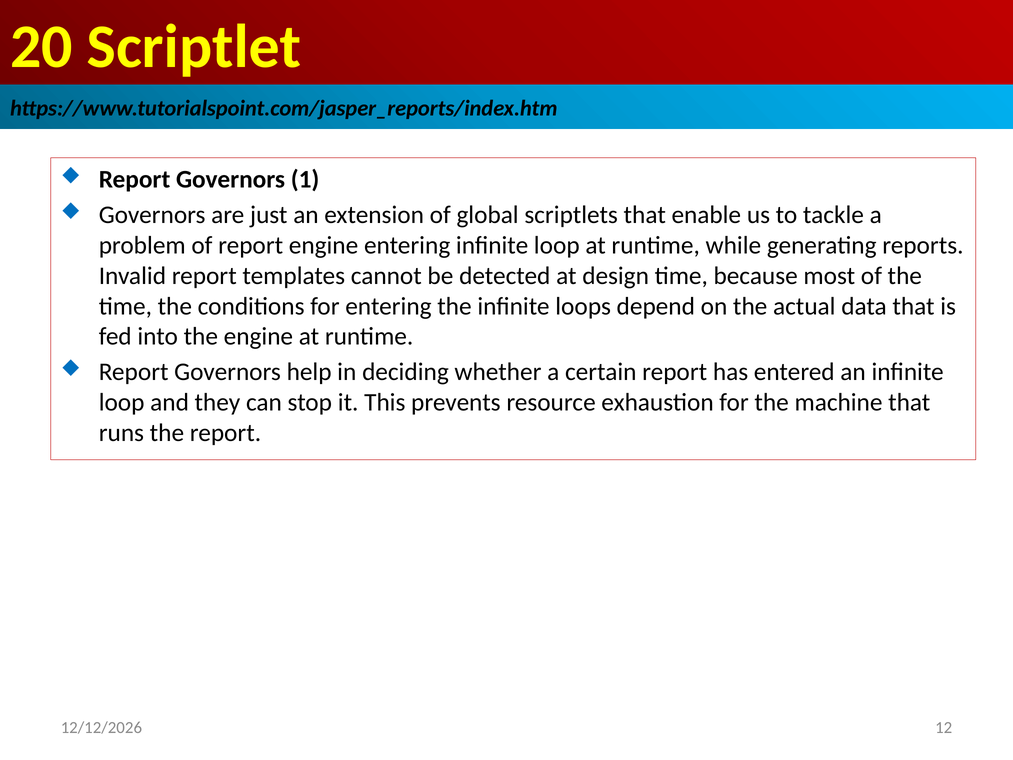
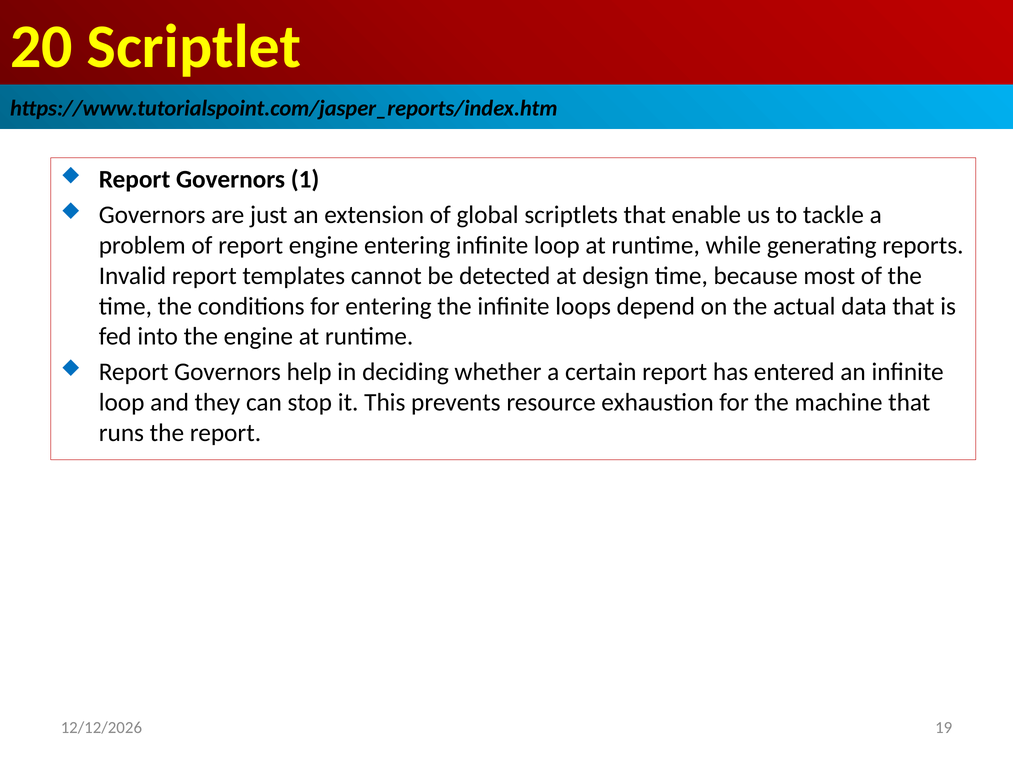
12: 12 -> 19 (944, 728)
